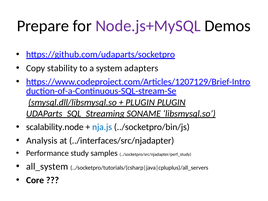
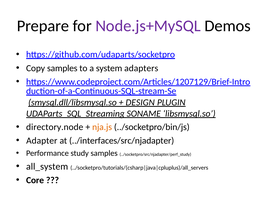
Copy stability: stability -> samples (62, 68)
PLUGIN: PLUGIN -> DESIGN (140, 102)
scalability.node: scalability.node -> directory.node (55, 127)
nja.js colour: blue -> orange (102, 127)
Analysis: Analysis -> Adapter (42, 141)
